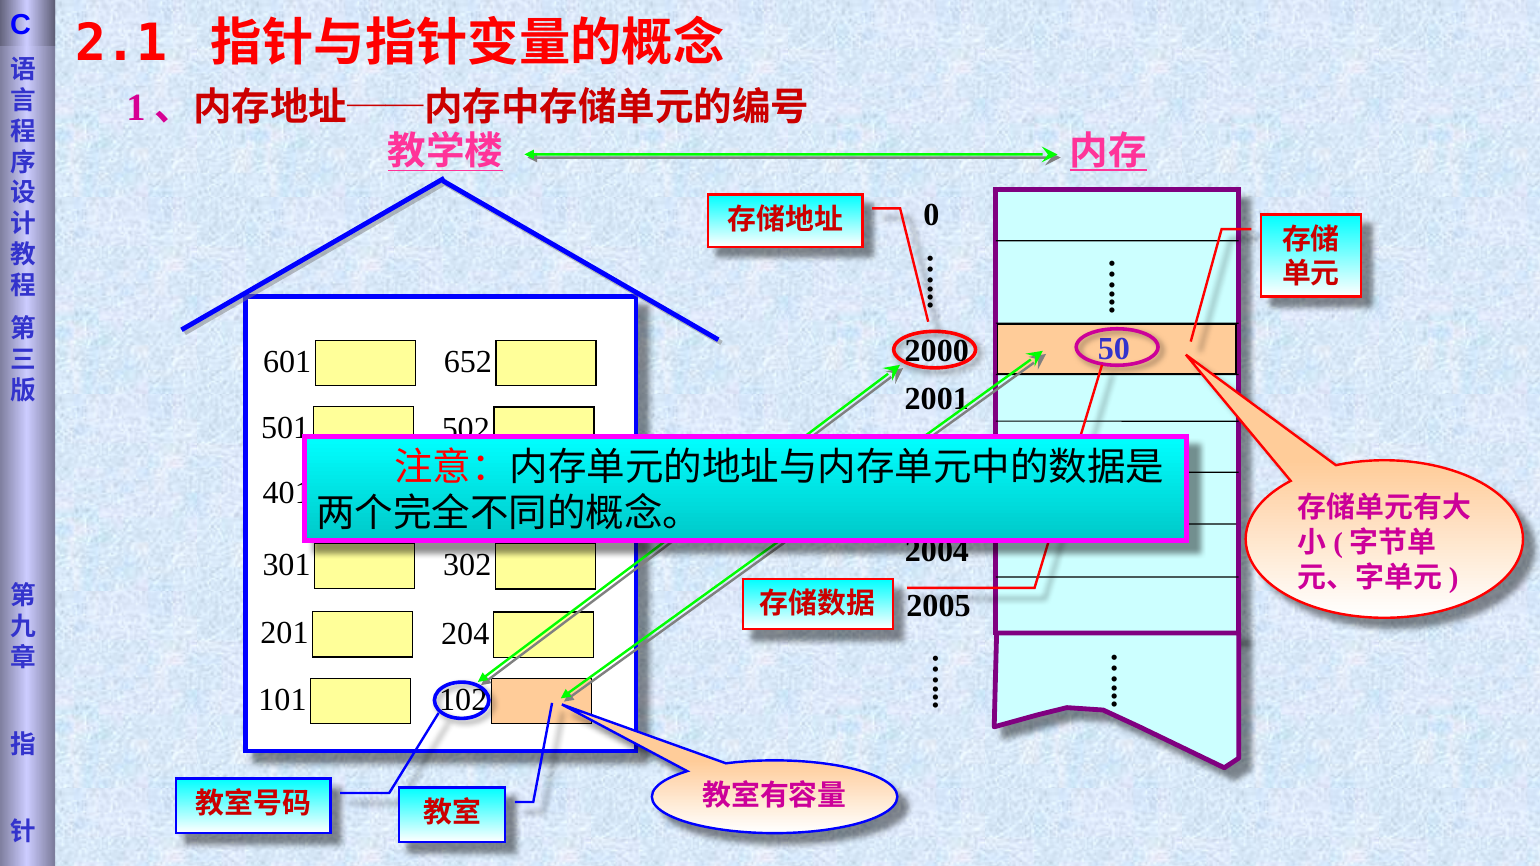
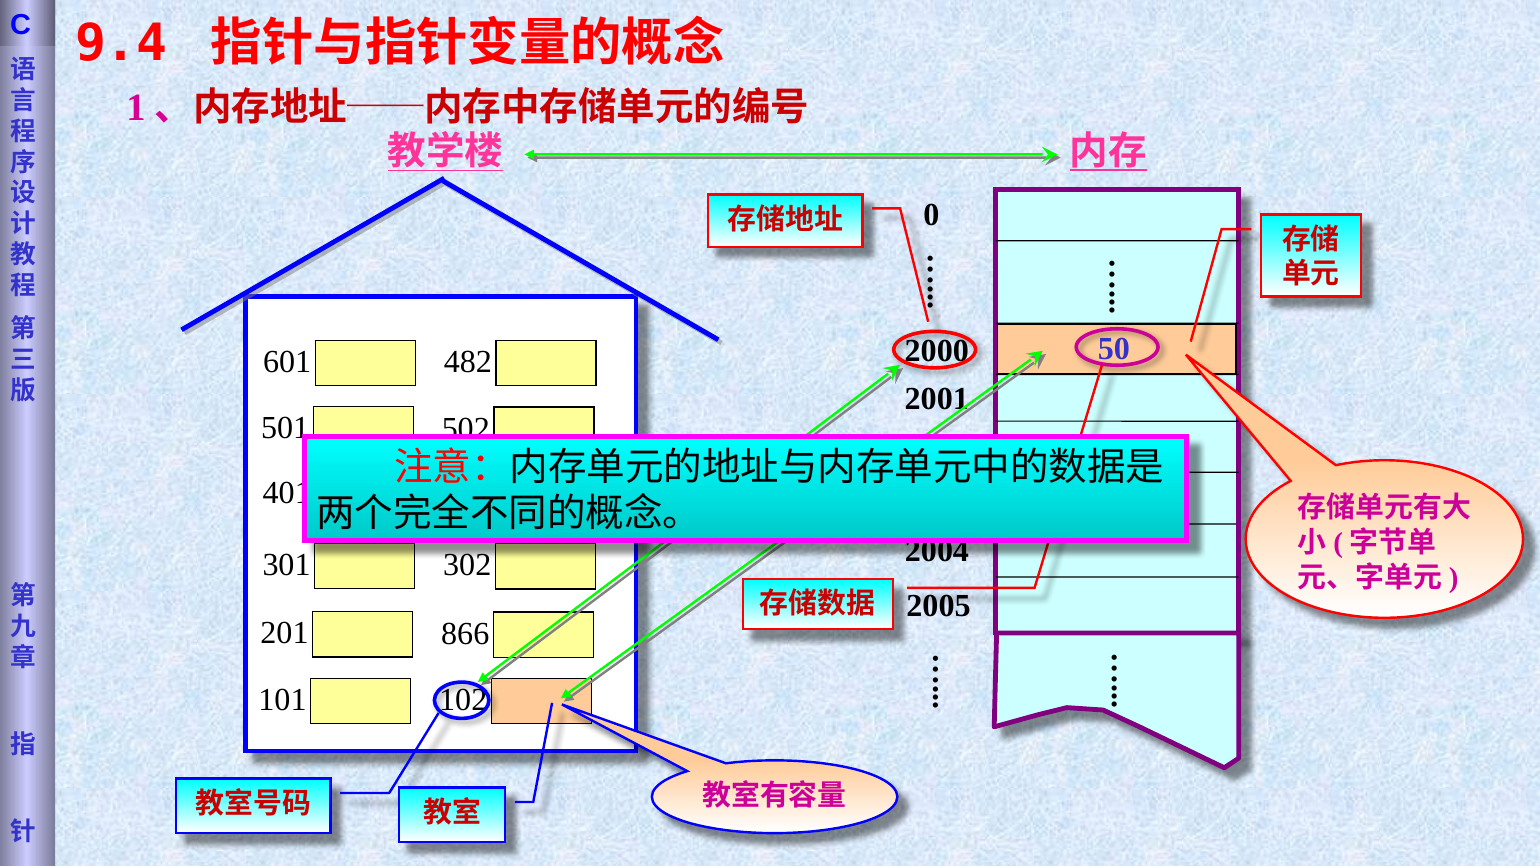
2.1: 2.1 -> 9.4 (121, 44)
652: 652 -> 482 (468, 362)
204: 204 -> 866 (465, 634)
